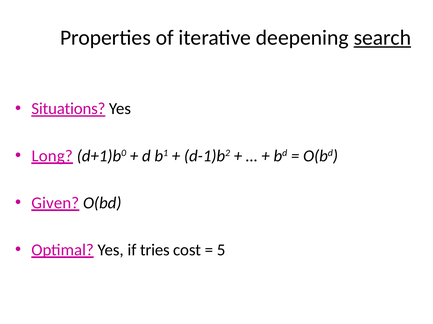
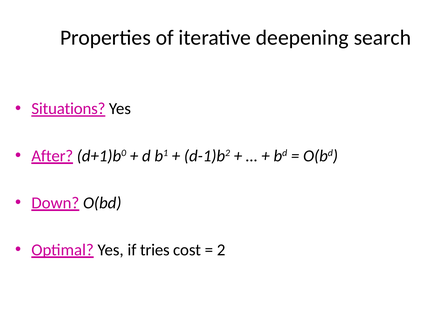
search underline: present -> none (382, 38)
Long: Long -> After (52, 156)
Given: Given -> Down (55, 203)
5: 5 -> 2 (221, 251)
